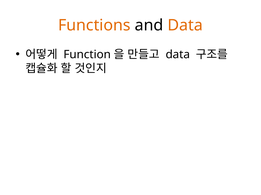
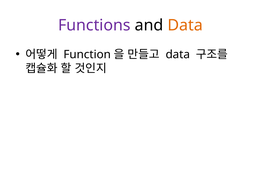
Functions colour: orange -> purple (94, 25)
